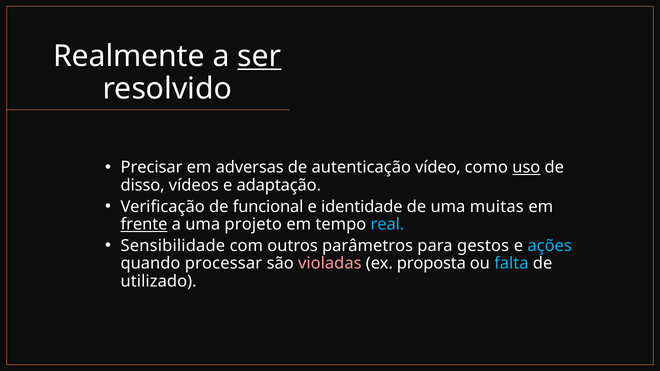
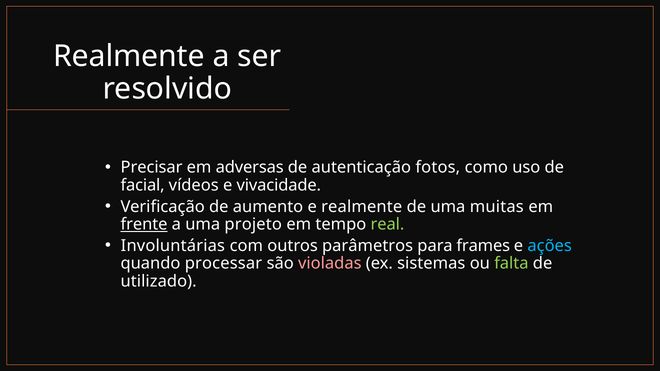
ser underline: present -> none (259, 56)
vídeo: vídeo -> fotos (438, 168)
uso underline: present -> none (526, 168)
disso: disso -> facial (143, 185)
adaptação: adaptação -> vivacidade (279, 185)
funcional: funcional -> aumento (268, 207)
e identidade: identidade -> realmente (362, 207)
real colour: light blue -> light green (387, 225)
Sensibilidade: Sensibilidade -> Involuntárias (173, 246)
gestos: gestos -> frames (483, 246)
proposta: proposta -> sistemas (431, 264)
falta colour: light blue -> light green (511, 264)
